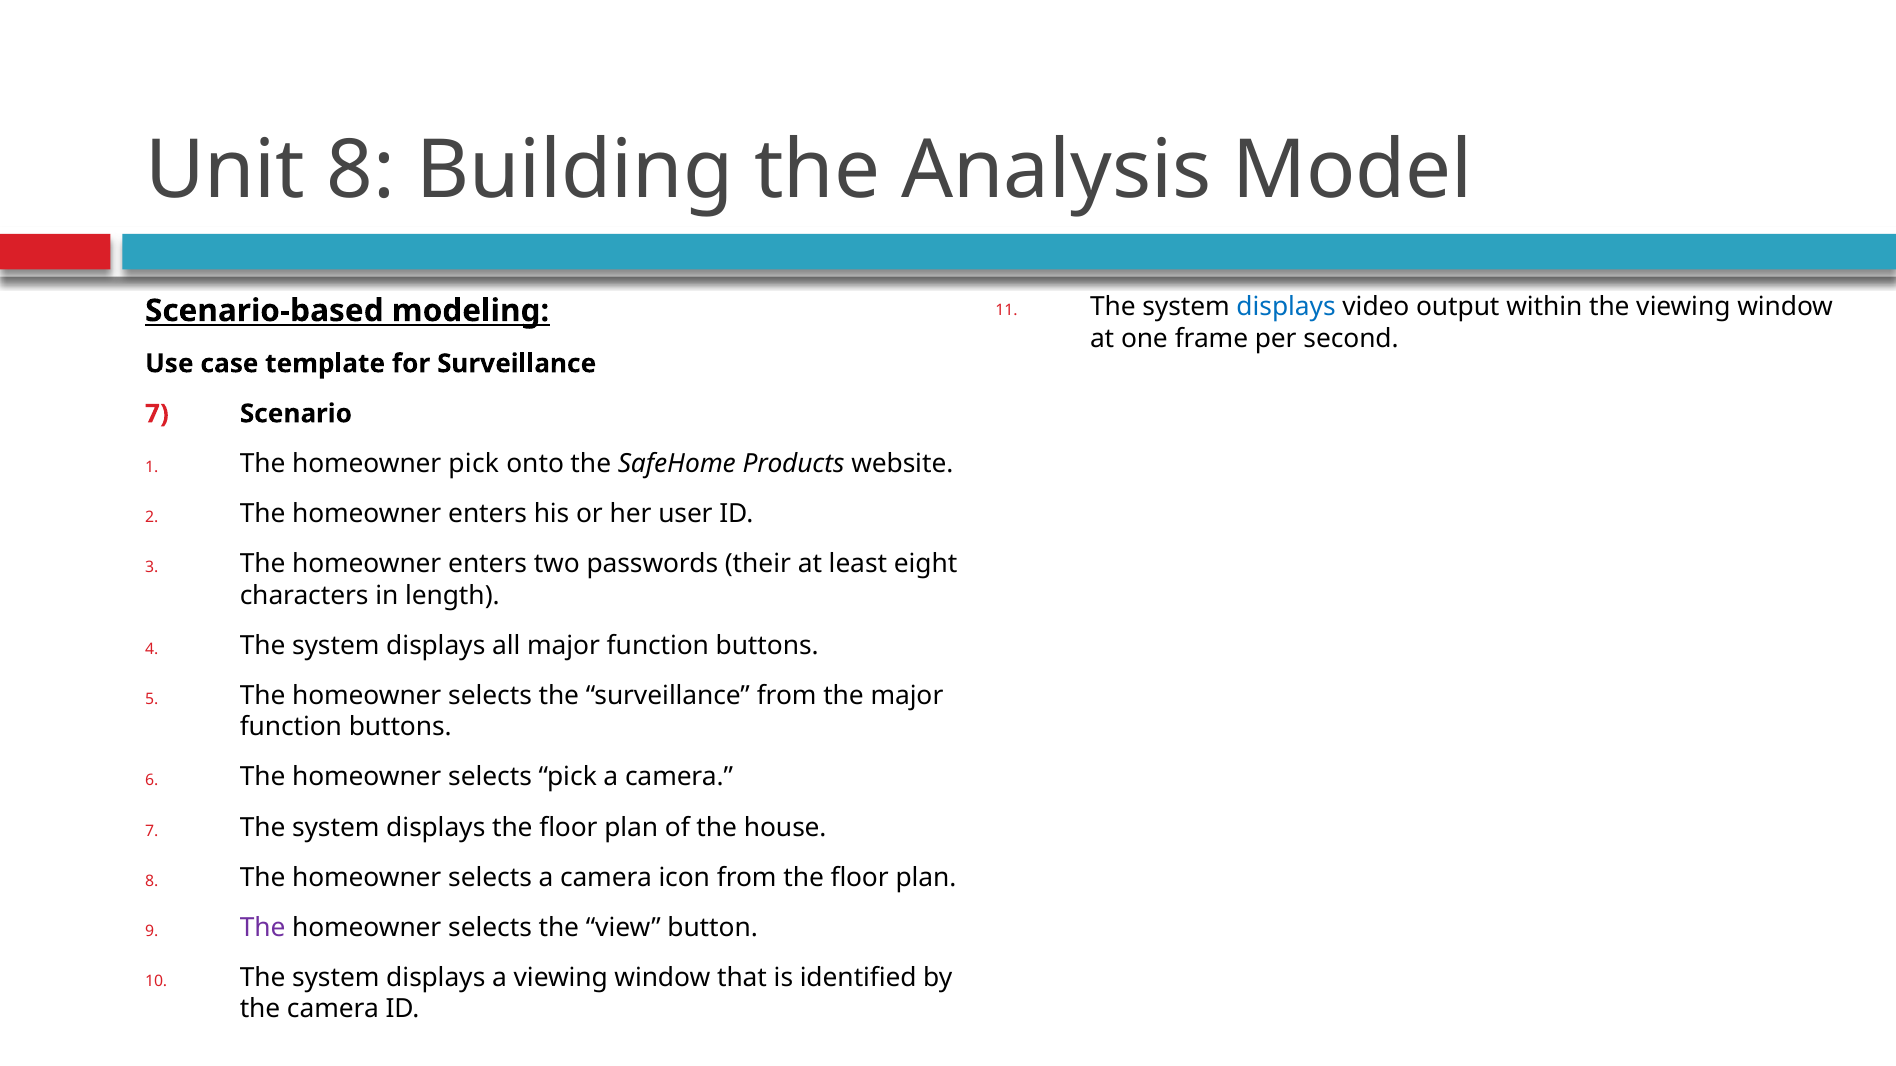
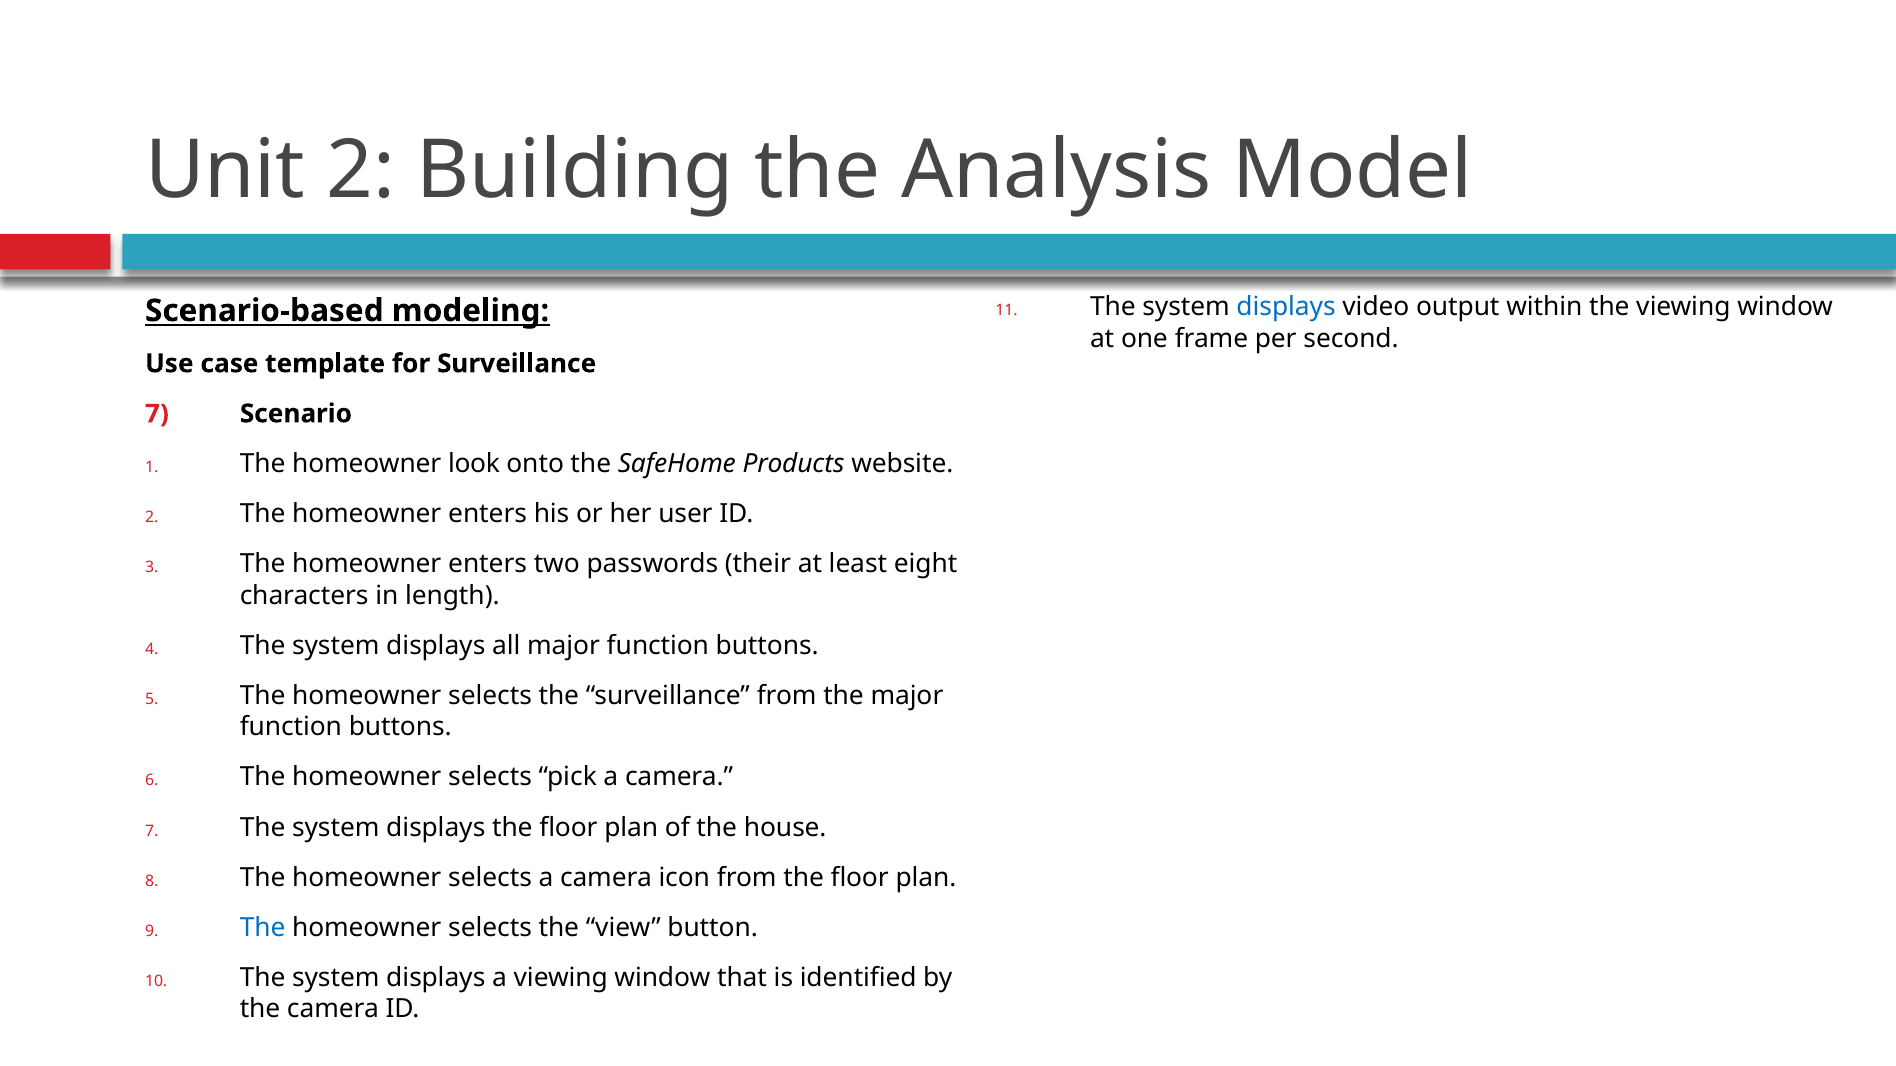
Unit 8: 8 -> 2 (361, 171)
homeowner pick: pick -> look (474, 464)
The colour: purple -> blue (263, 928)
